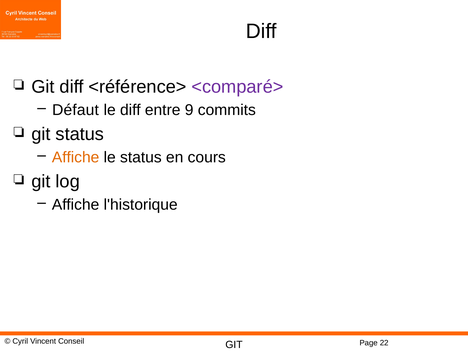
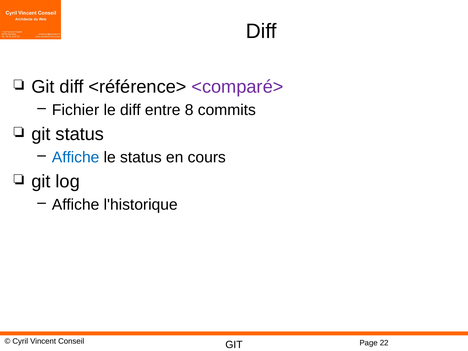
Défaut: Défaut -> Fichier (76, 110)
9: 9 -> 8 (189, 110)
Affiche colour: orange -> blue (76, 157)
